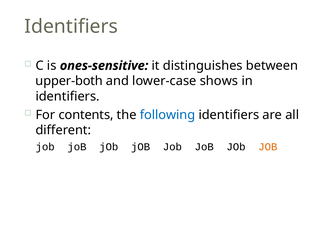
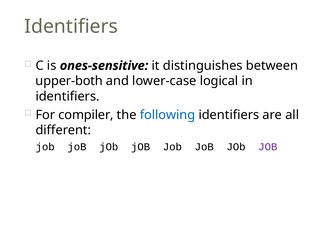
shows: shows -> logical (219, 81)
contents: contents -> compiler (86, 115)
JOB colour: orange -> purple (268, 147)
